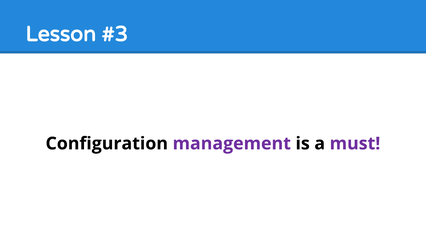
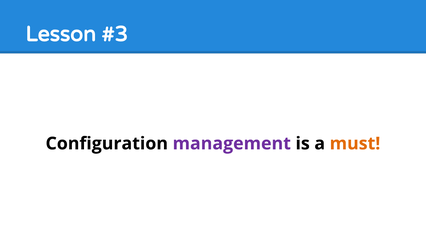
must colour: purple -> orange (355, 144)
